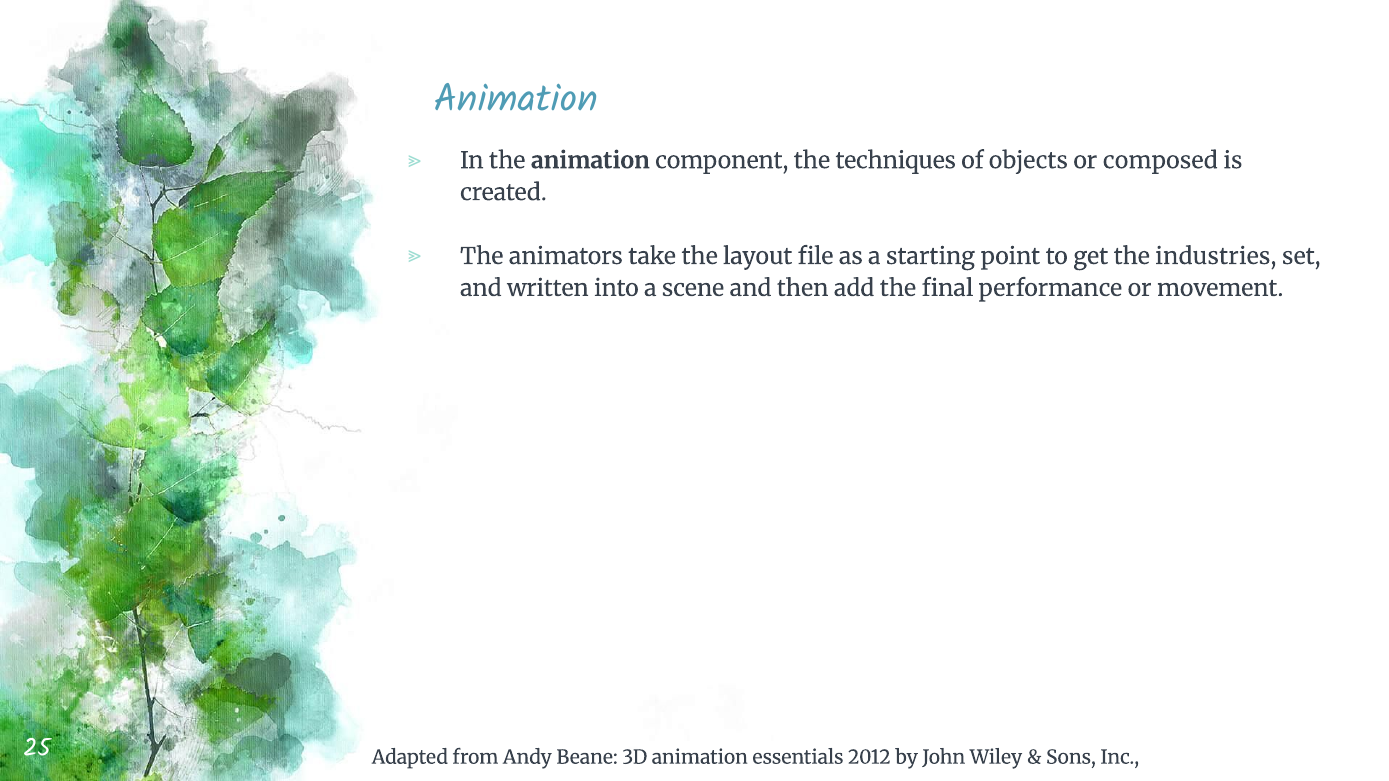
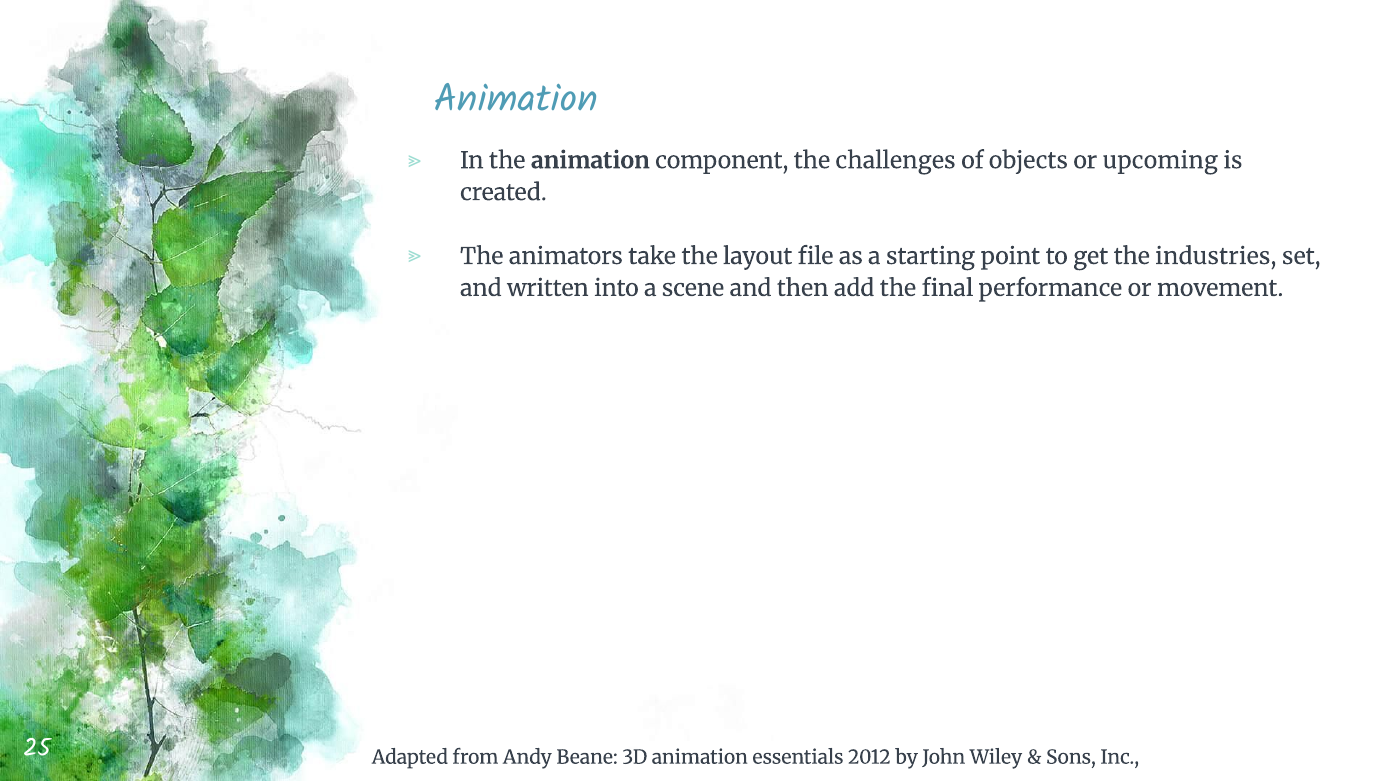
techniques: techniques -> challenges (895, 161)
composed: composed -> upcoming (1160, 161)
